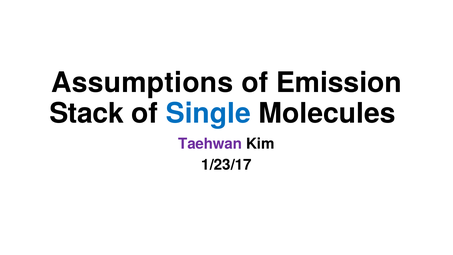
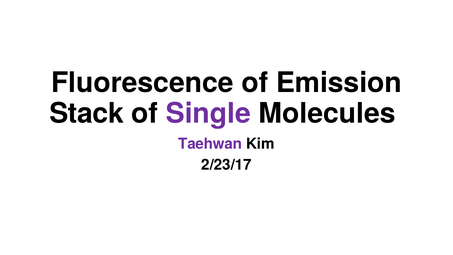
Assumptions: Assumptions -> Fluorescence (142, 83)
Single colour: blue -> purple (208, 113)
1/23/17: 1/23/17 -> 2/23/17 (226, 165)
